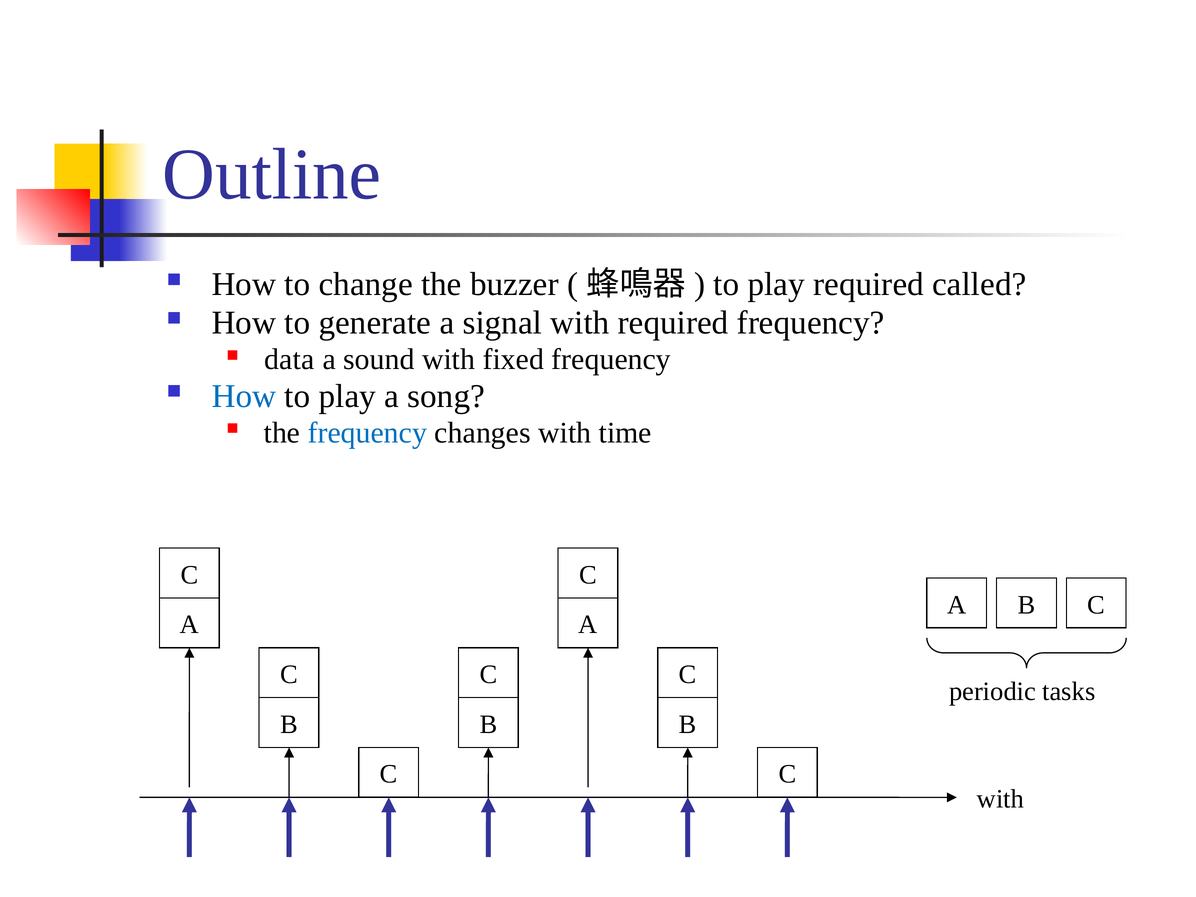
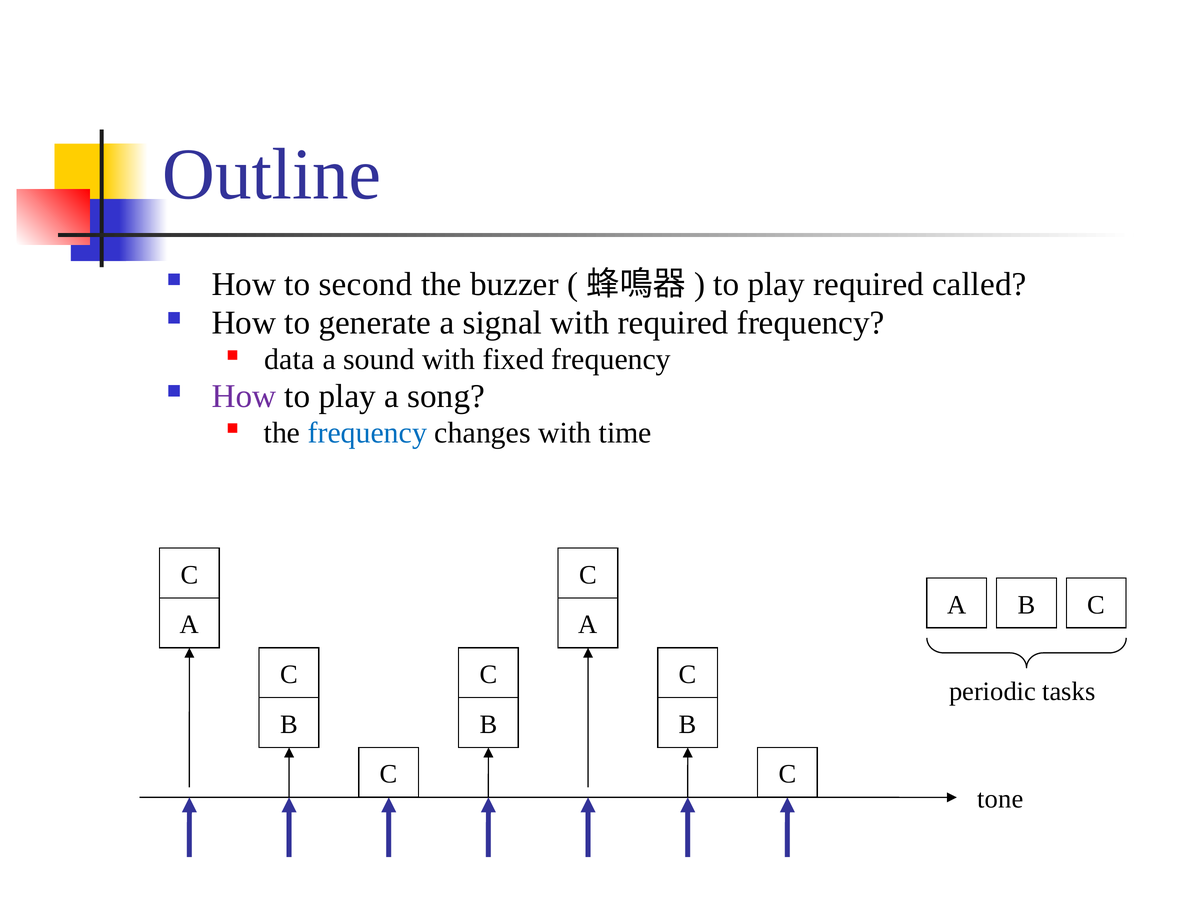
change: change -> second (366, 284)
How colour: blue -> purple (244, 396)
with: with -> tone (1000, 799)
